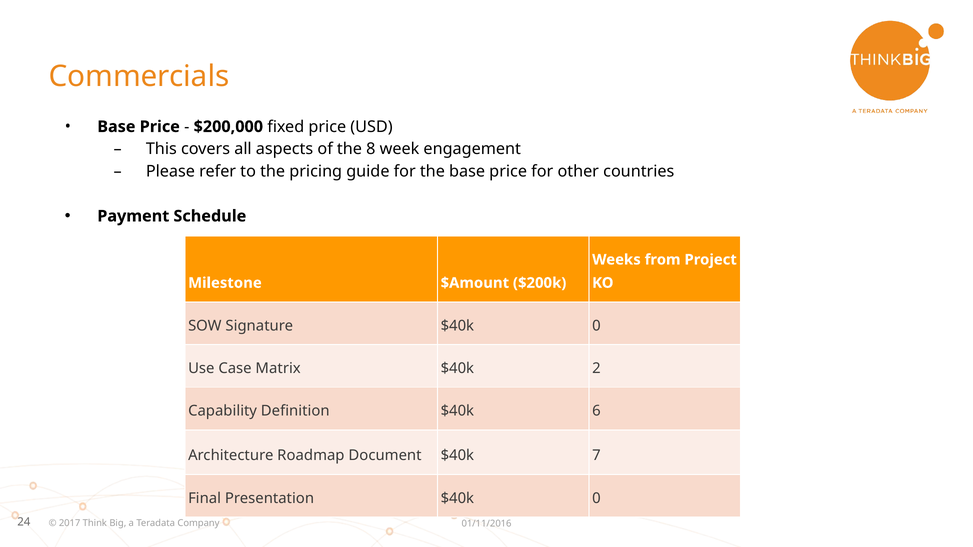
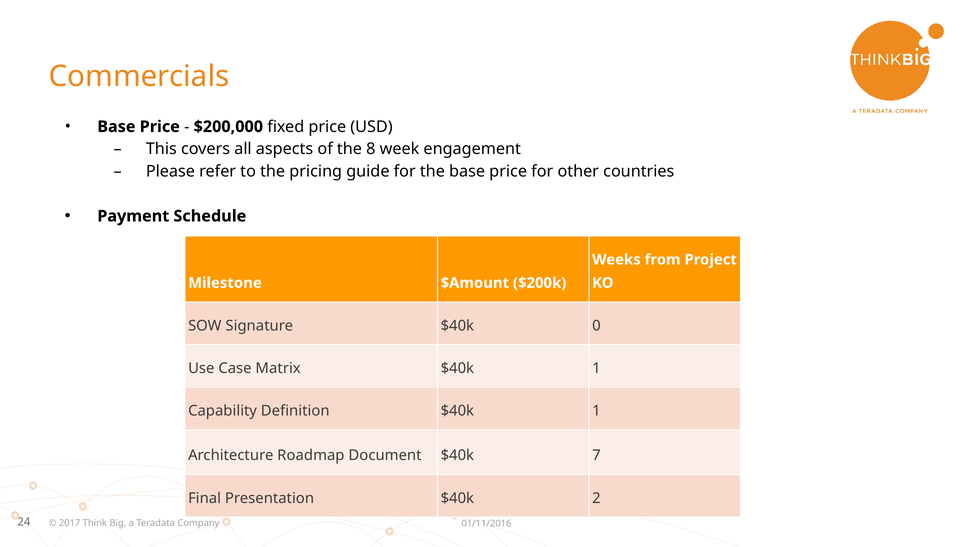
Matrix $40k 2: 2 -> 1 (596, 369)
Definition $40k 6: 6 -> 1 (596, 411)
Presentation $40k 0: 0 -> 2 (596, 498)
